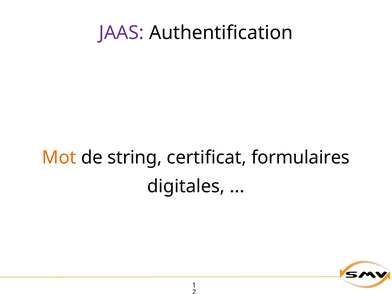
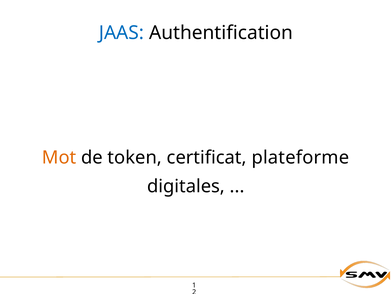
JAAS colour: purple -> blue (121, 33)
string: string -> token (135, 158)
formulaires: formulaires -> plateforme (300, 158)
